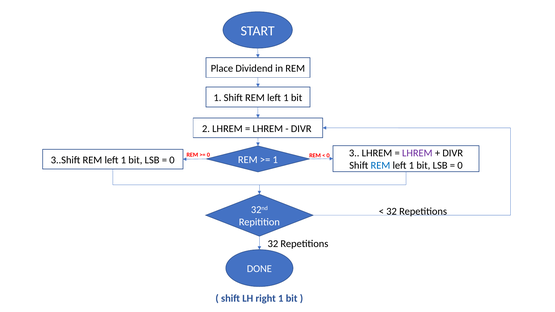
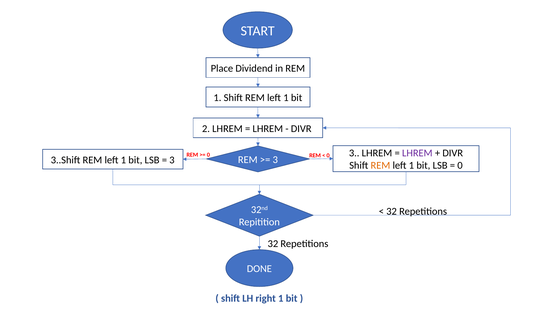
1: 1 -> 3 (275, 160)
0: 0 -> 3 (172, 160)
REM colour: blue -> orange (380, 166)
